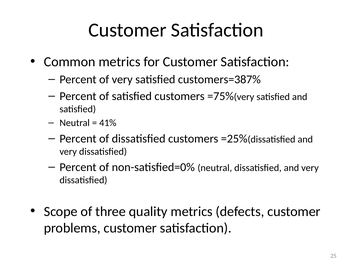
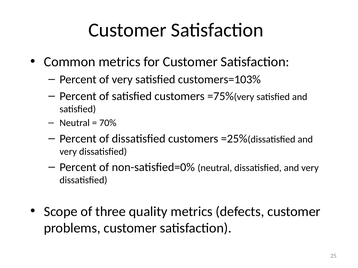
customers=387%: customers=387% -> customers=103% (219, 80)
41%: 41% -> 70% (108, 123)
